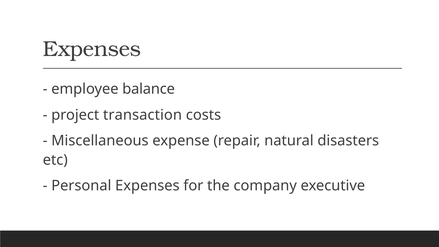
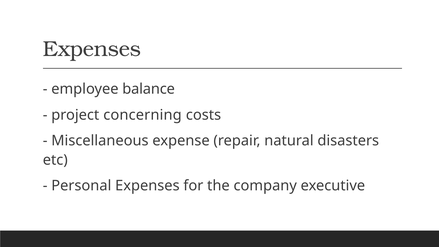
transaction: transaction -> concerning (143, 115)
